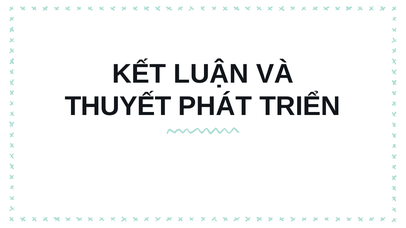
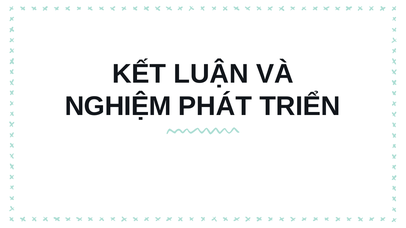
THUYẾT: THUYẾT -> NGHIỆM (118, 106)
